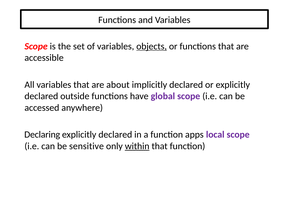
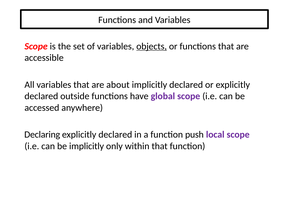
apps: apps -> push (194, 135)
be sensitive: sensitive -> implicitly (87, 146)
within underline: present -> none (137, 146)
